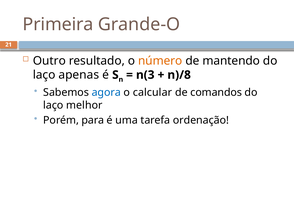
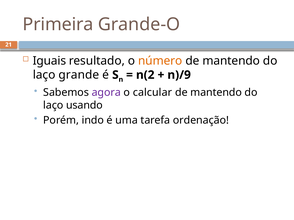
Outro: Outro -> Iguais (49, 61)
apenas: apenas -> grande (79, 75)
n(3: n(3 -> n(2 (145, 75)
n)/8: n)/8 -> n)/9 (179, 75)
agora colour: blue -> purple (106, 93)
comandos: comandos -> mantendo (216, 93)
melhor: melhor -> usando (84, 105)
para: para -> indo (93, 120)
